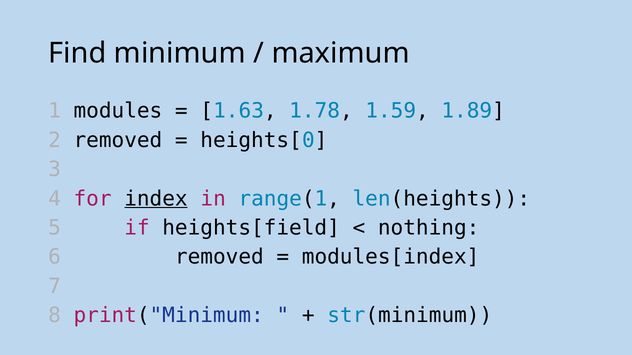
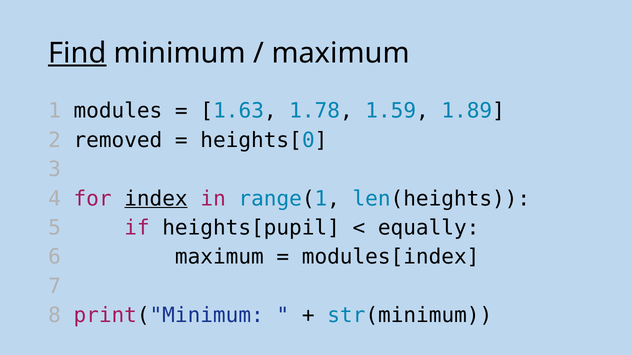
Find underline: none -> present (77, 53)
heights[field: heights[field -> heights[pupil (251, 228)
nothing: nothing -> equally (429, 228)
6 removed: removed -> maximum (219, 257)
